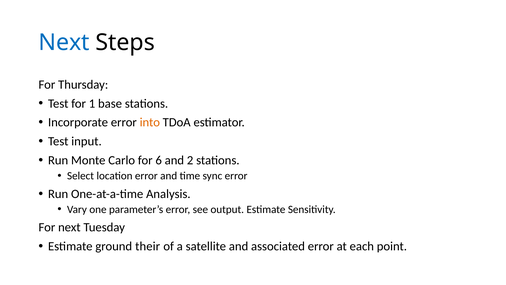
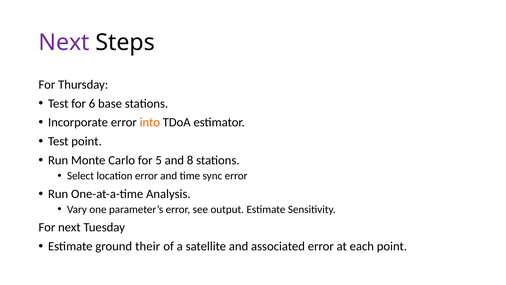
Next colour: blue -> purple (64, 43)
1: 1 -> 6 (92, 103)
Test input: input -> point (87, 141)
6: 6 -> 5 (159, 160)
2: 2 -> 8 (190, 160)
